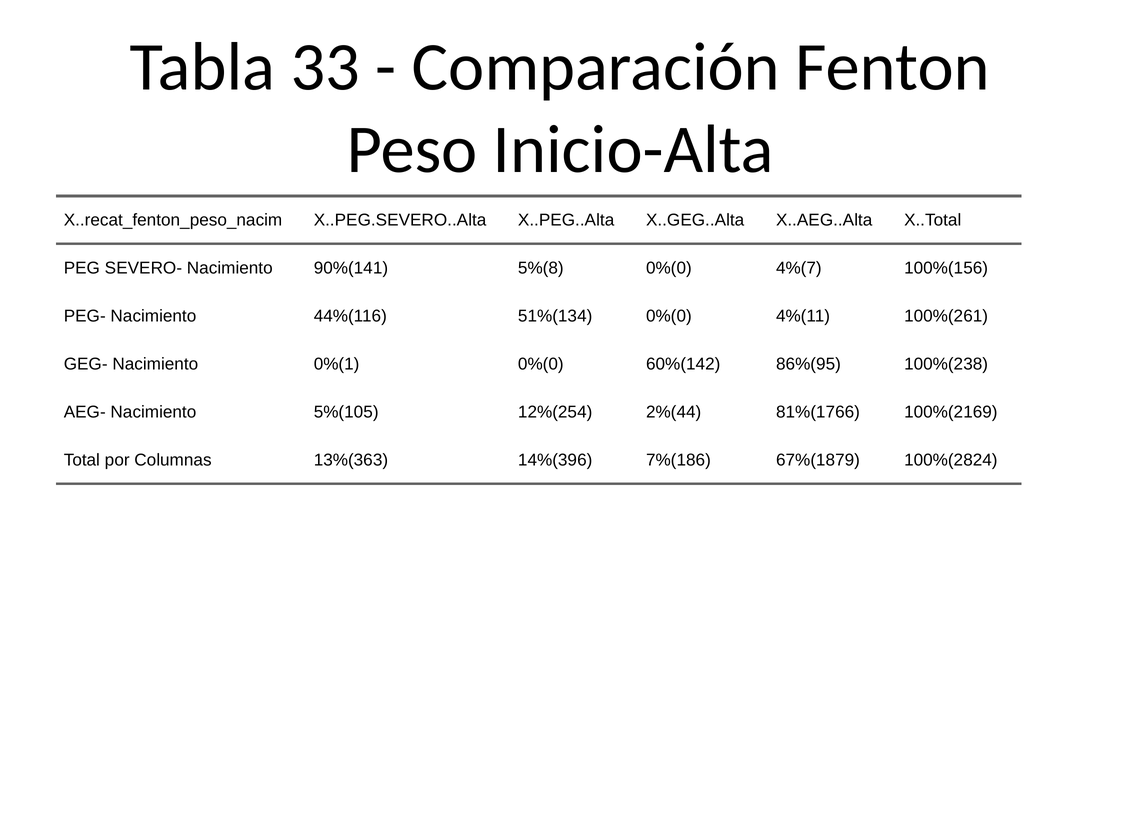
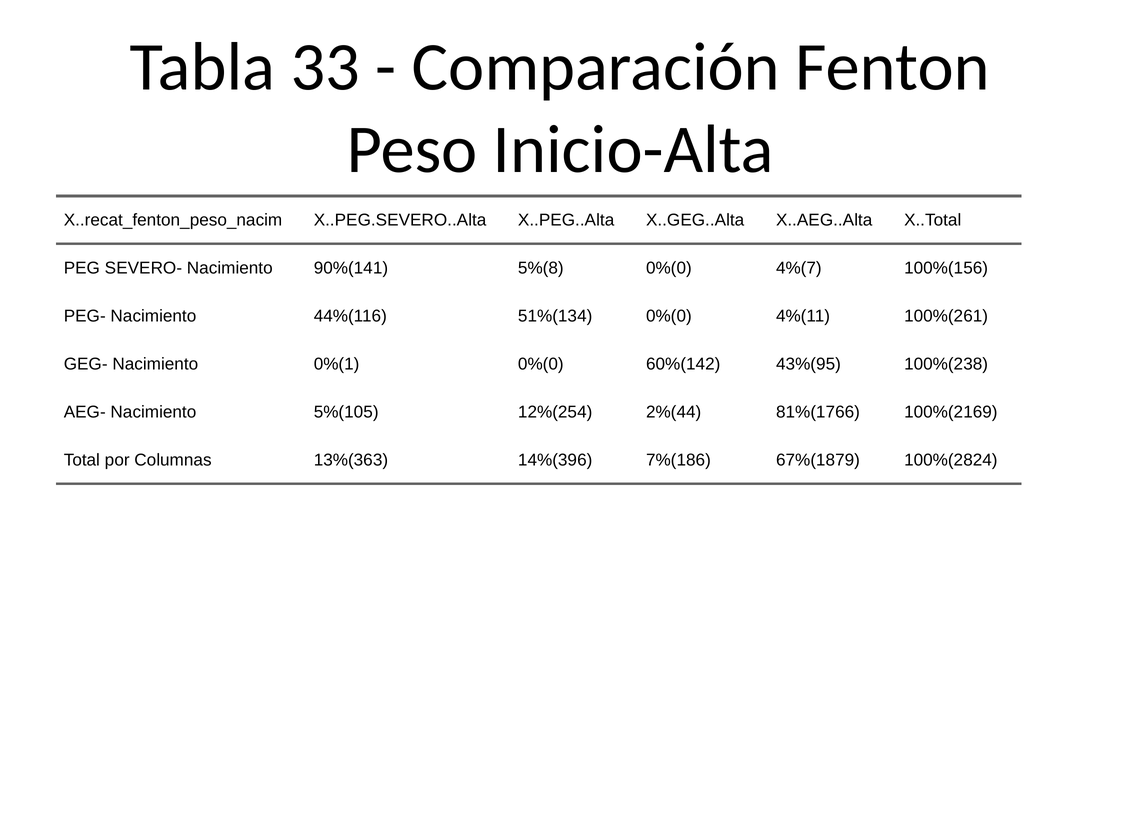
86%(95: 86%(95 -> 43%(95 (808, 364)
